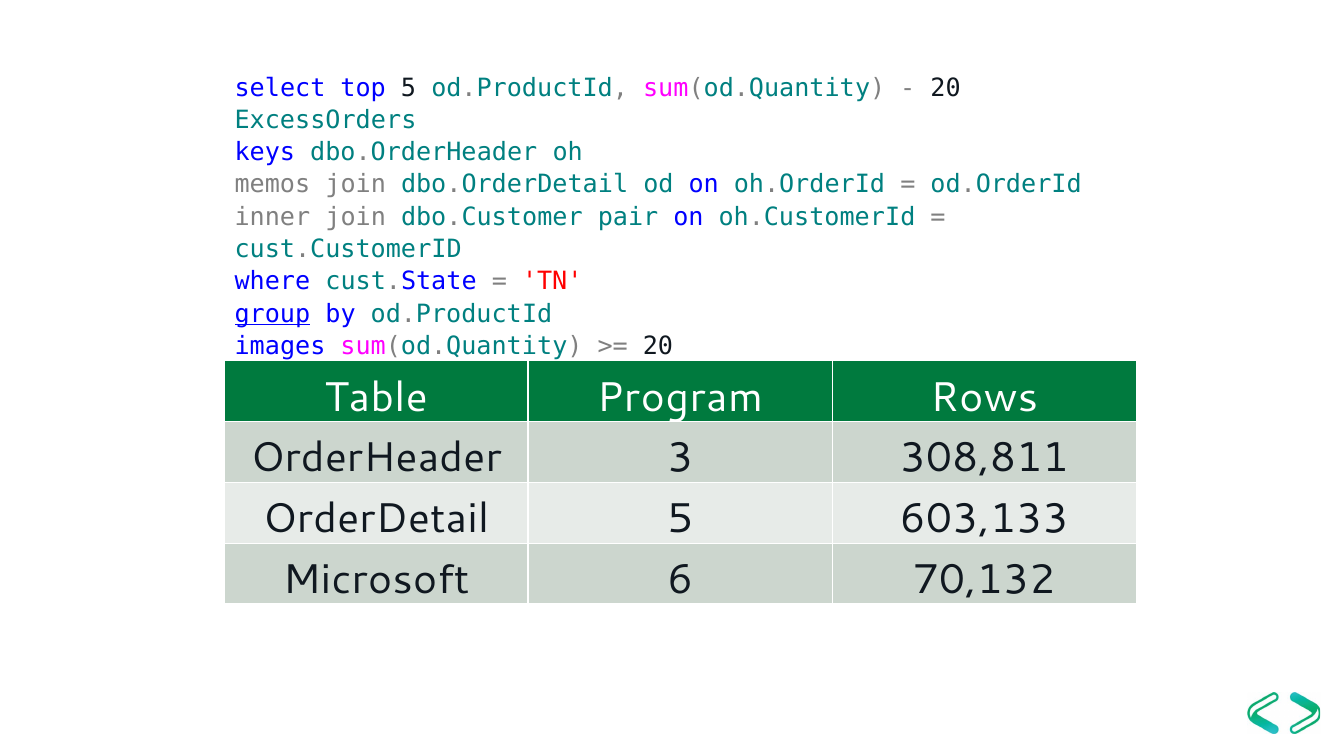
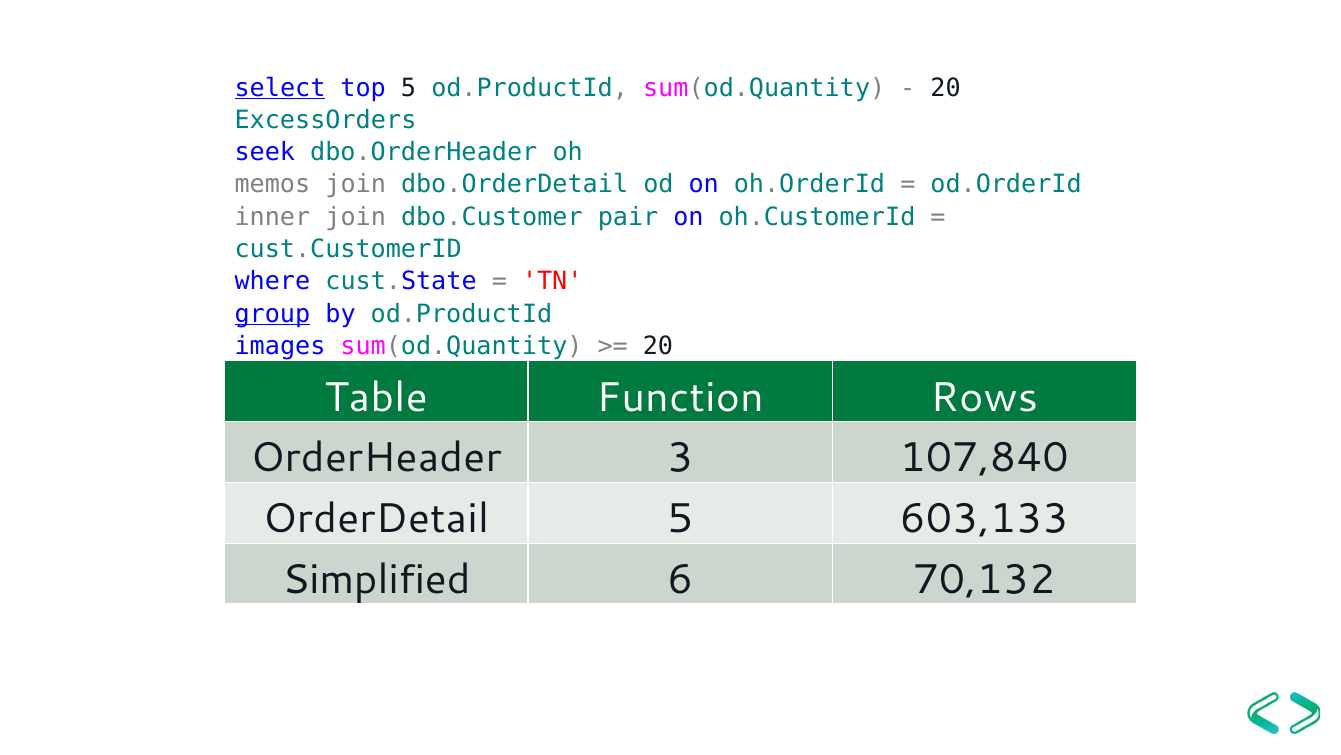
select underline: none -> present (280, 88)
keys: keys -> seek (265, 152)
Program: Program -> Function (680, 397)
308,811: 308,811 -> 107,840 (984, 458)
Microsoft: Microsoft -> Simplified (376, 579)
